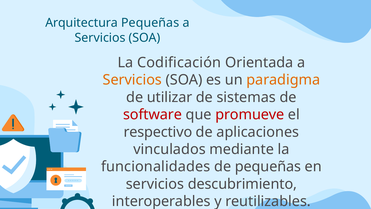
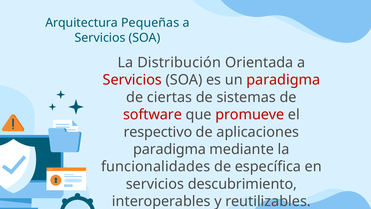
Codificación: Codificación -> Distribución (179, 63)
Servicios colour: orange -> red (132, 80)
paradigma colour: orange -> red (283, 80)
utilizar: utilizar -> ciertas (169, 97)
vinculados: vinculados -> paradigma (170, 149)
de pequeñas: pequeñas -> específica (268, 166)
